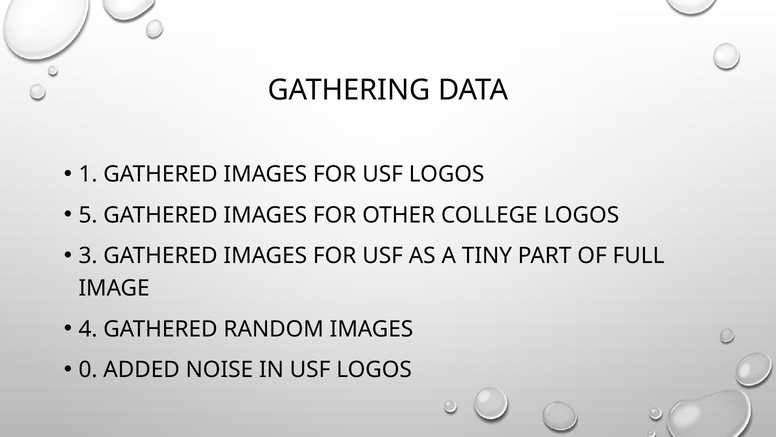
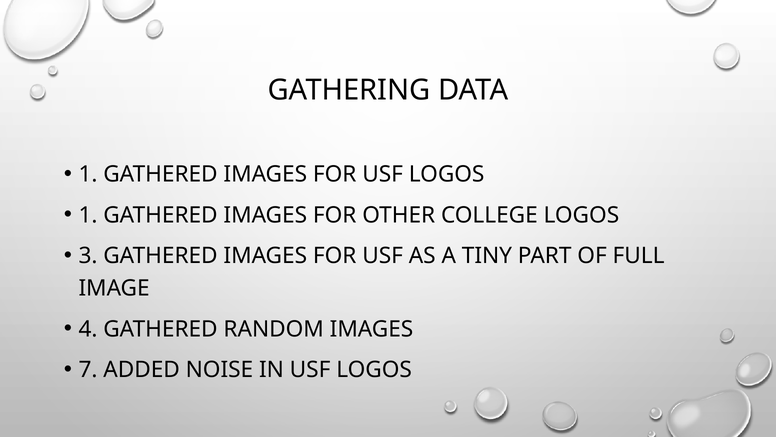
5: 5 -> 1 (88, 215)
0: 0 -> 7 (88, 370)
